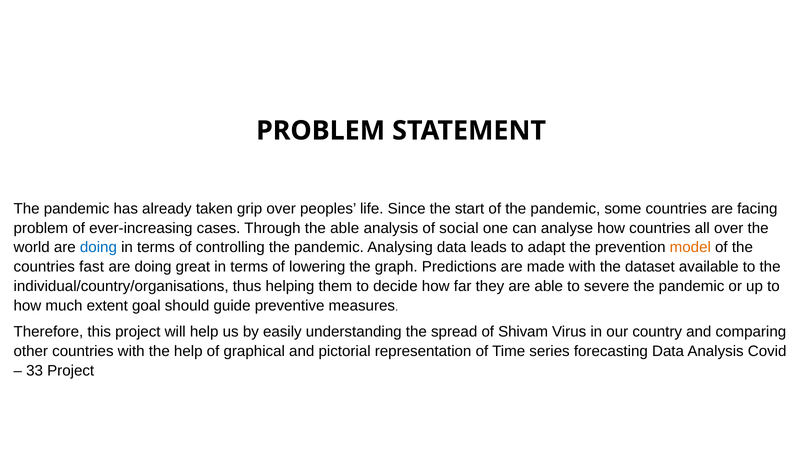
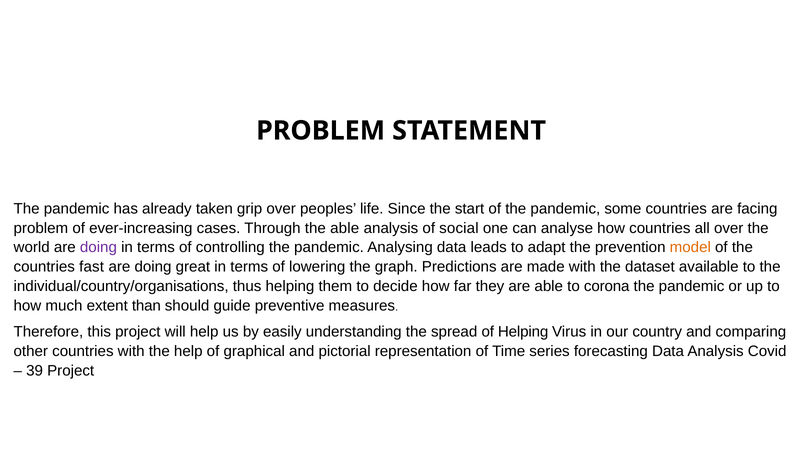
doing colour: blue -> purple (98, 247)
severe: severe -> corona (607, 286)
goal: goal -> than (146, 306)
of Shivam: Shivam -> Helping (523, 332)
33: 33 -> 39 (35, 371)
